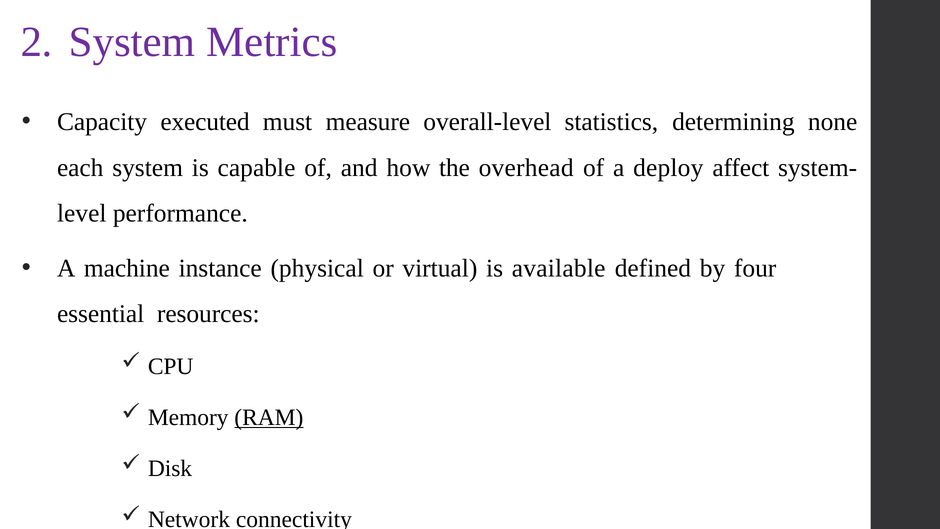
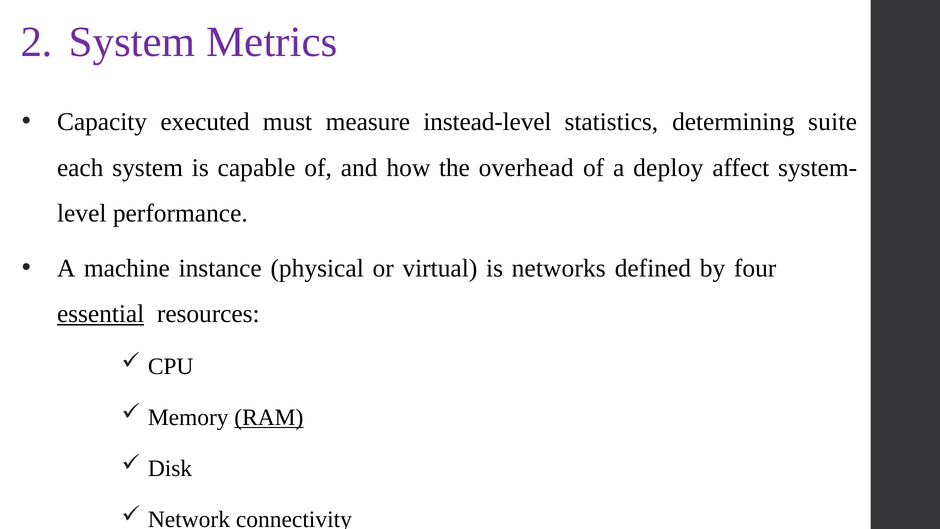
overall-level: overall-level -> instead-level (487, 122)
none: none -> suite (833, 122)
available: available -> networks (559, 268)
essential underline: none -> present (101, 314)
